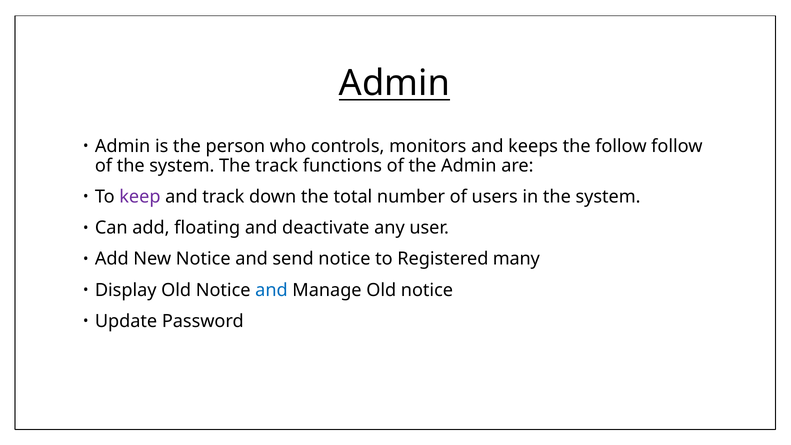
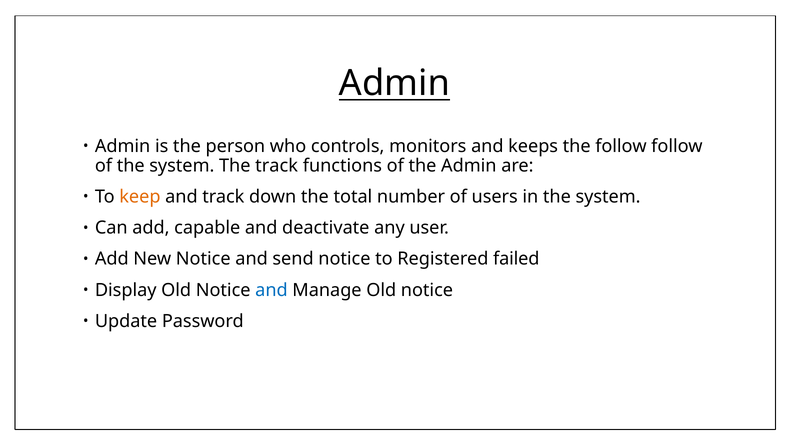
keep colour: purple -> orange (140, 197)
floating: floating -> capable (207, 228)
many: many -> failed (516, 259)
